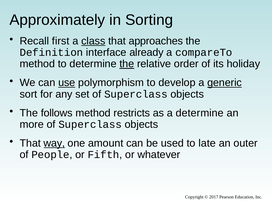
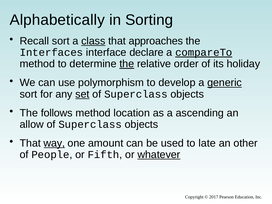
Approximately: Approximately -> Alphabetically (57, 20)
Recall first: first -> sort (61, 41)
Definition: Definition -> Interfaces (51, 52)
already: already -> declare (146, 52)
compareTo underline: none -> present (204, 52)
use underline: present -> none (67, 83)
set underline: none -> present (82, 94)
restricts: restricts -> location (132, 113)
a determine: determine -> ascending (200, 113)
more: more -> allow (32, 124)
outer: outer -> other (246, 143)
whatever underline: none -> present (159, 155)
